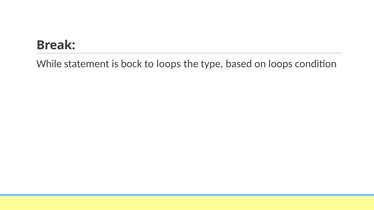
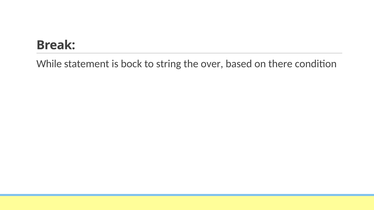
to loops: loops -> string (169, 64)
type: type -> over (212, 64)
on loops: loops -> there (280, 64)
